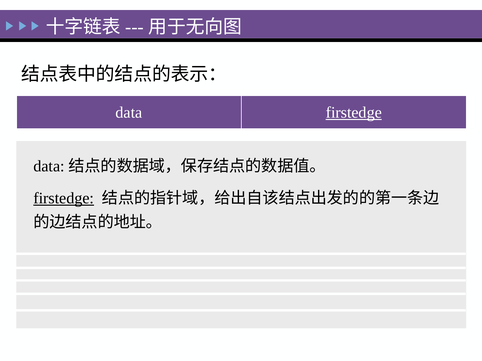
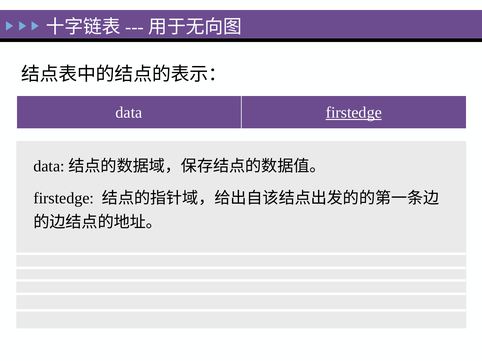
firstedge underline: present -> none (64, 199)
